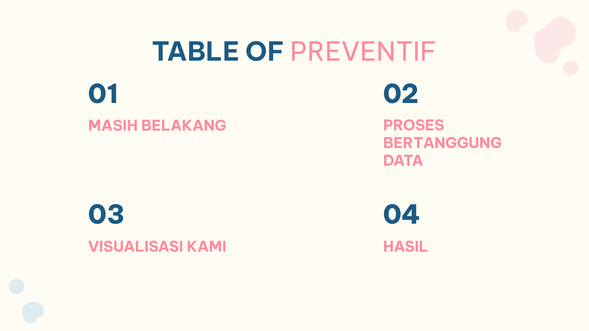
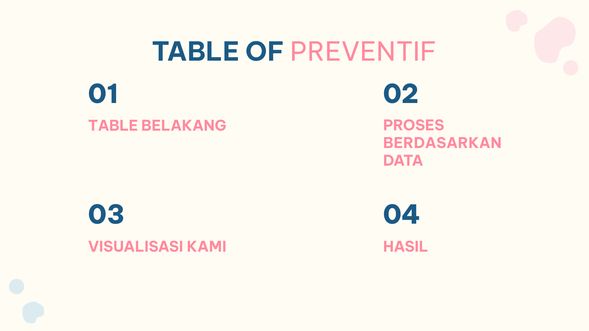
MASIH: MASIH -> TABLE (113, 126)
BERTANGGUNG: BERTANGGUNG -> BERDASARKAN (442, 144)
